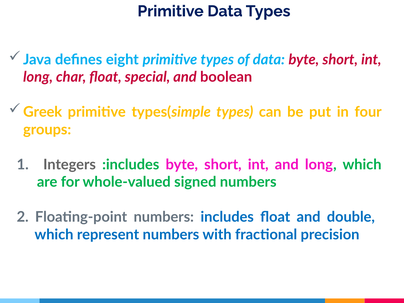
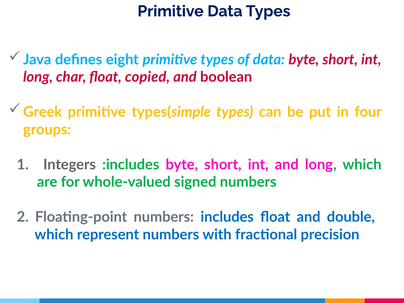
special: special -> copied (147, 77)
